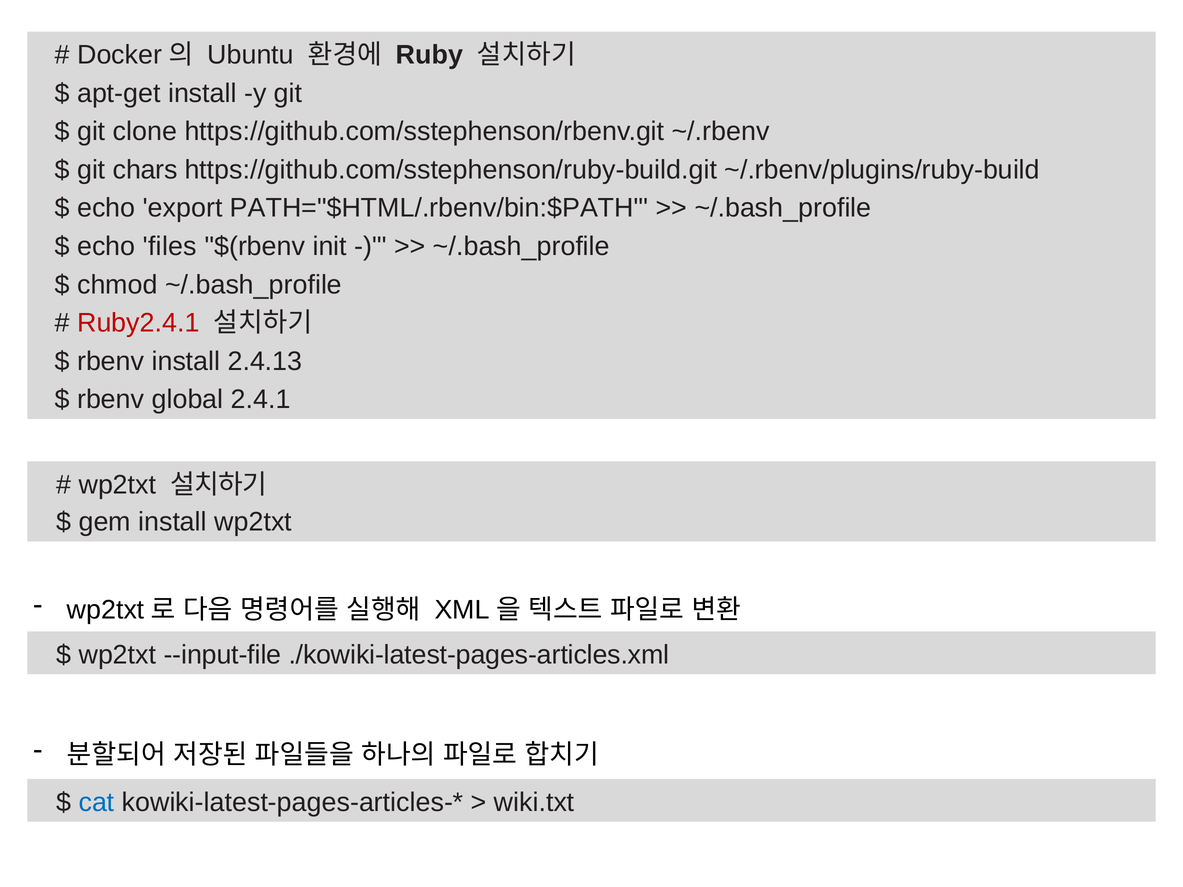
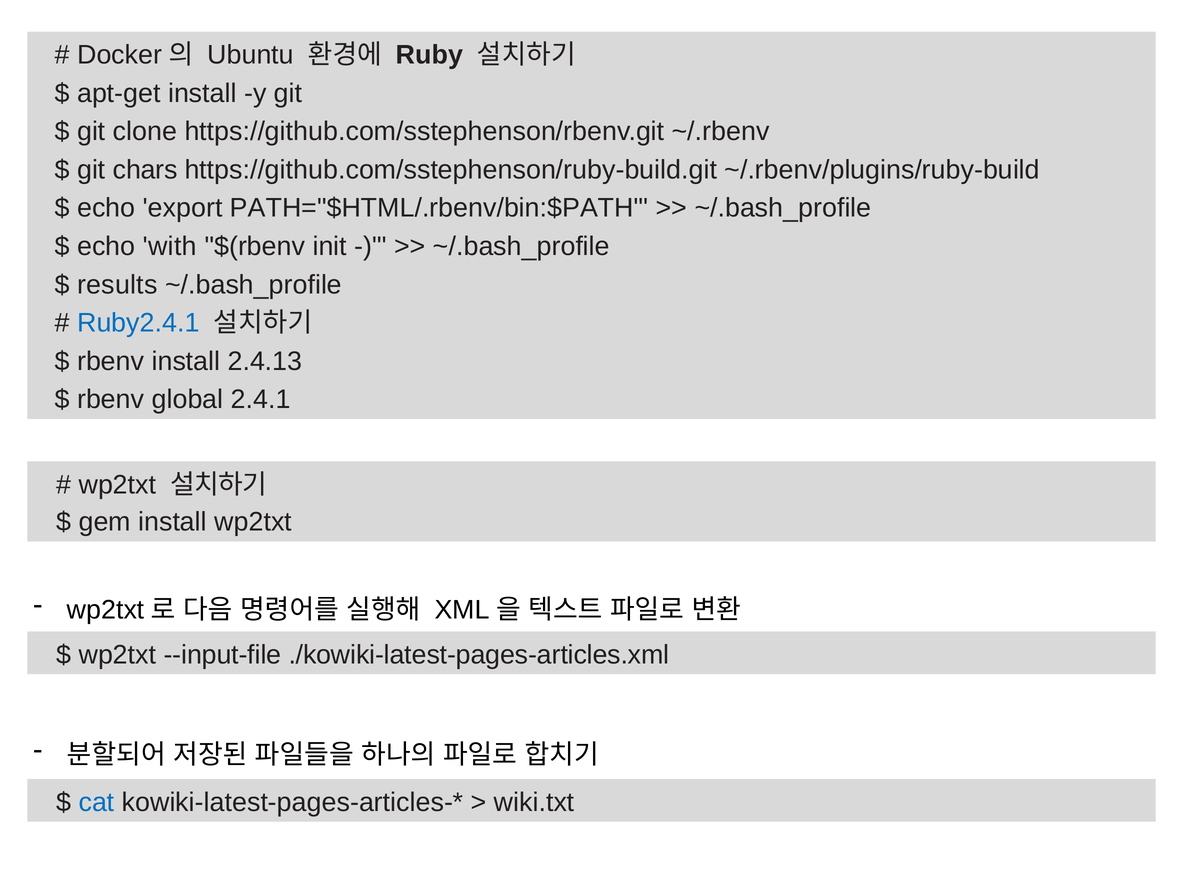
files: files -> with (170, 246)
chmod: chmod -> results (117, 285)
Ruby2.4.1 colour: red -> blue (138, 323)
